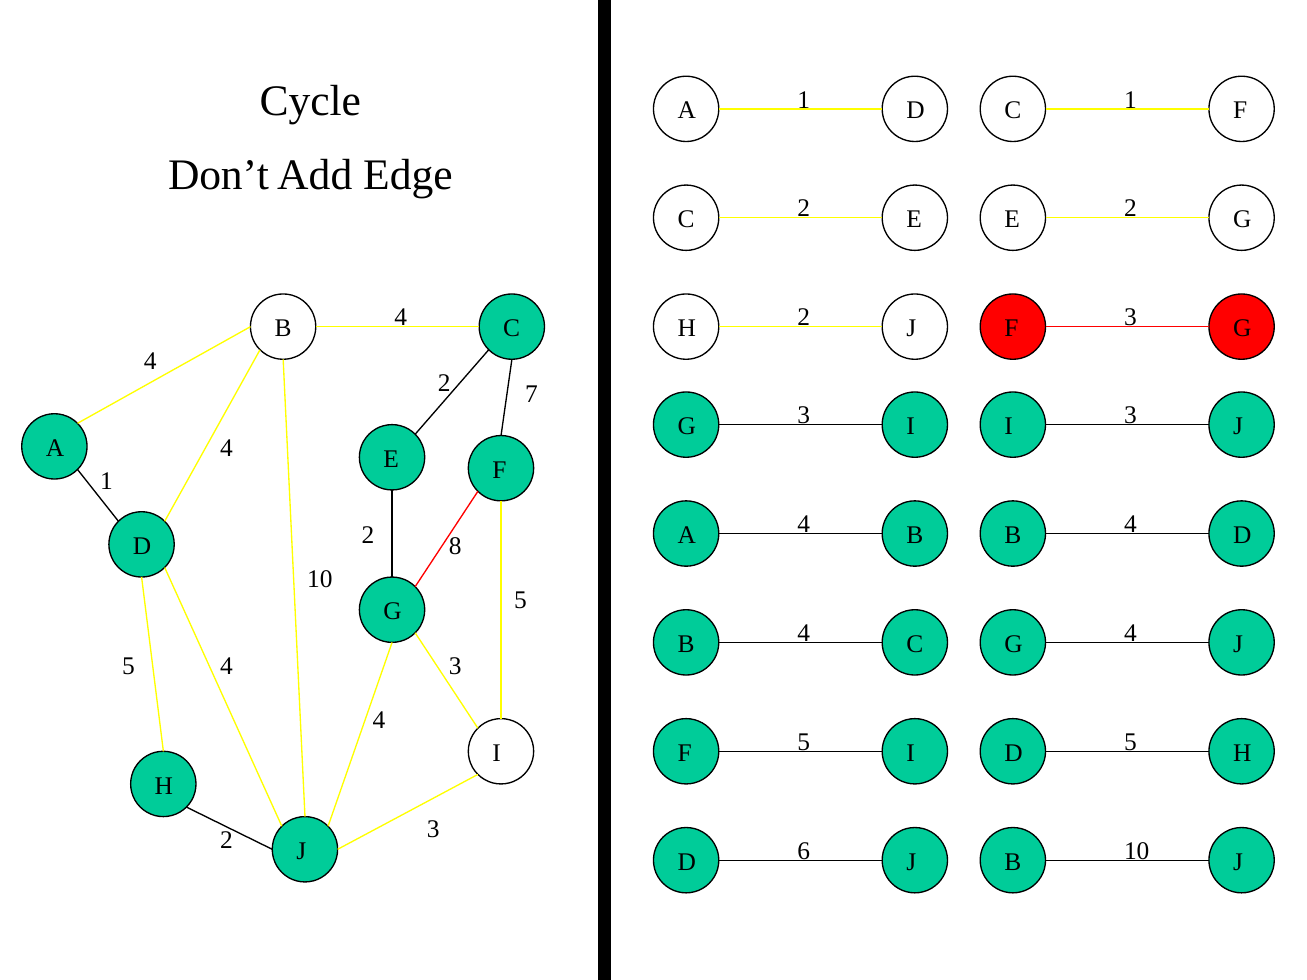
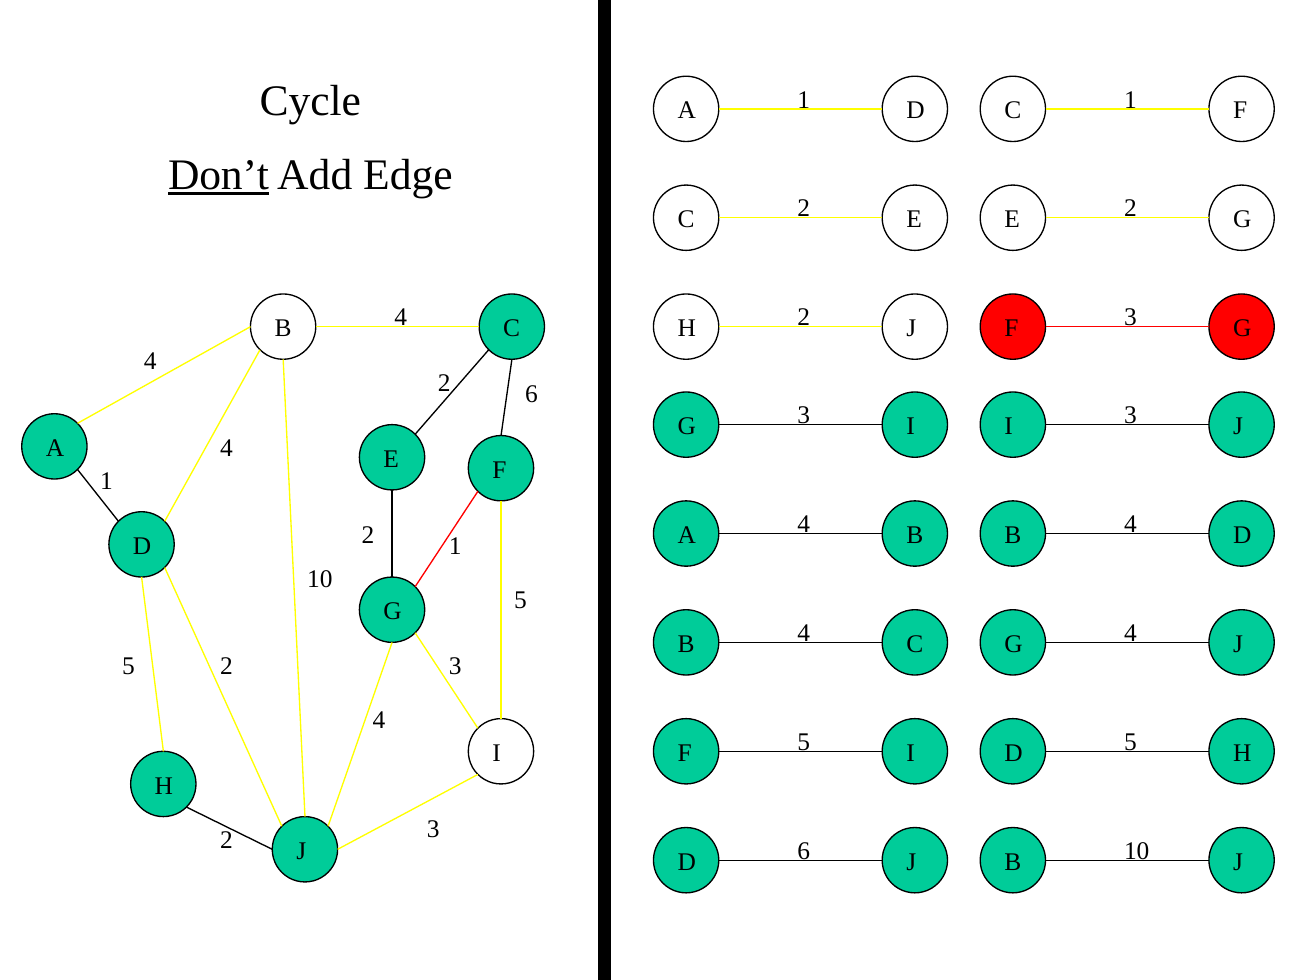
Don’t underline: none -> present (218, 175)
2 7: 7 -> 6 (531, 394)
8: 8 -> 1 (455, 546)
4: 4 -> 2 (226, 666)
